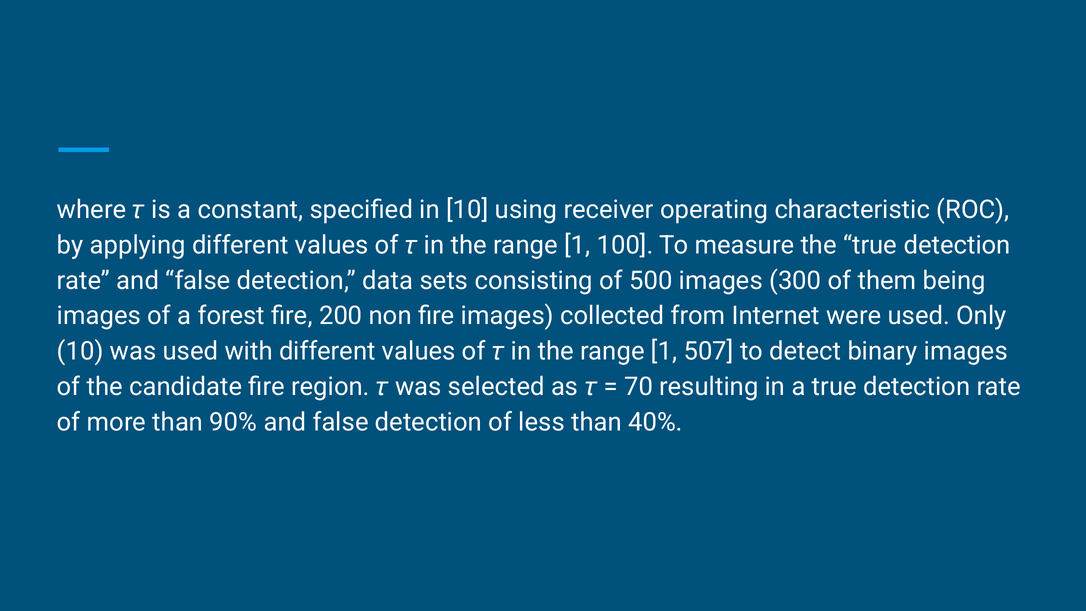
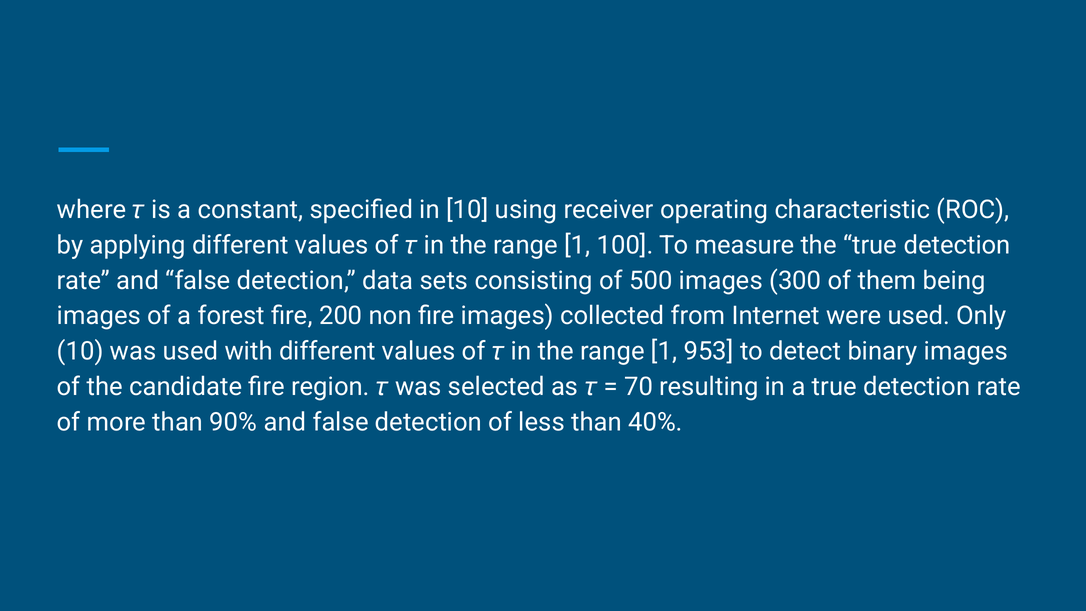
507: 507 -> 953 (709, 351)
